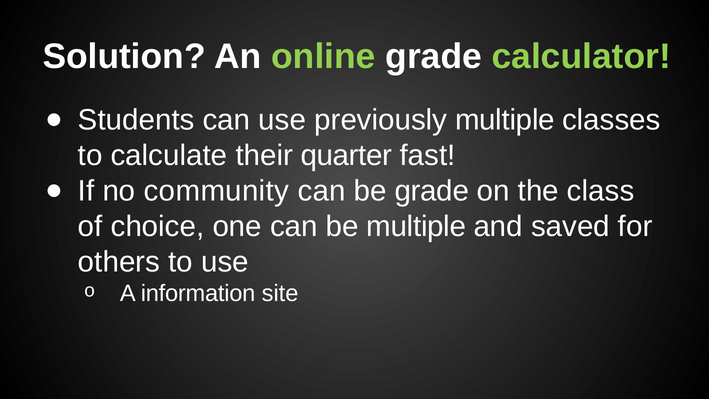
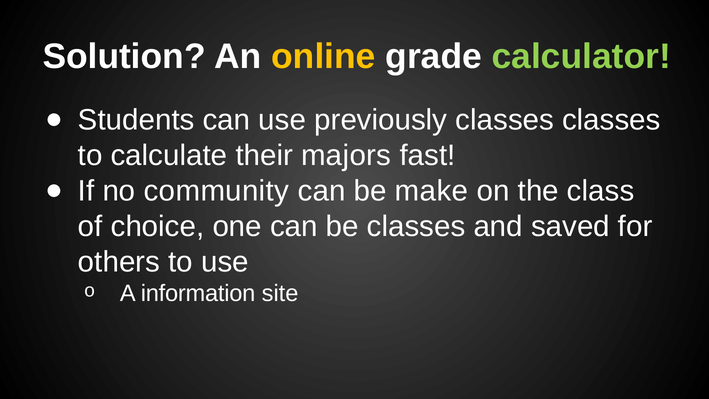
online colour: light green -> yellow (323, 57)
previously multiple: multiple -> classes (505, 120)
quarter: quarter -> majors (346, 155)
be grade: grade -> make (431, 191)
be multiple: multiple -> classes (416, 226)
